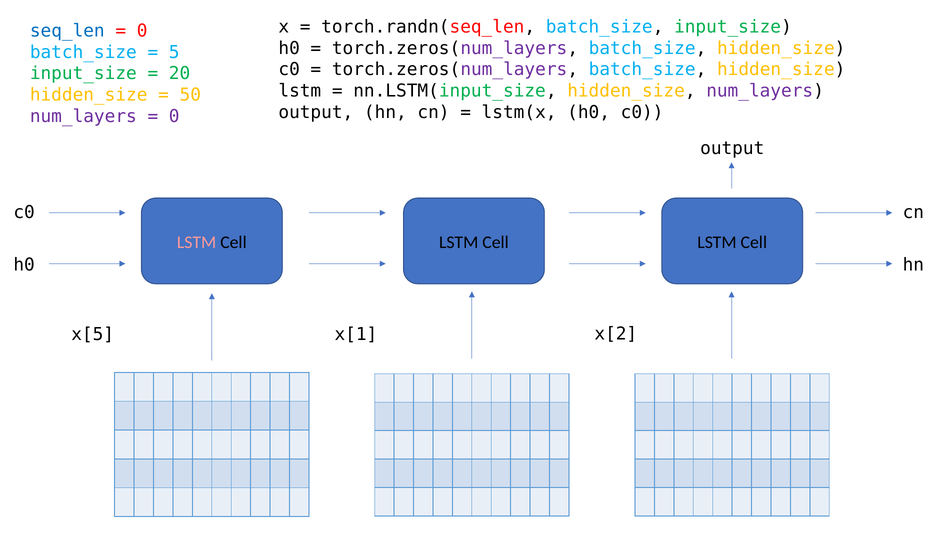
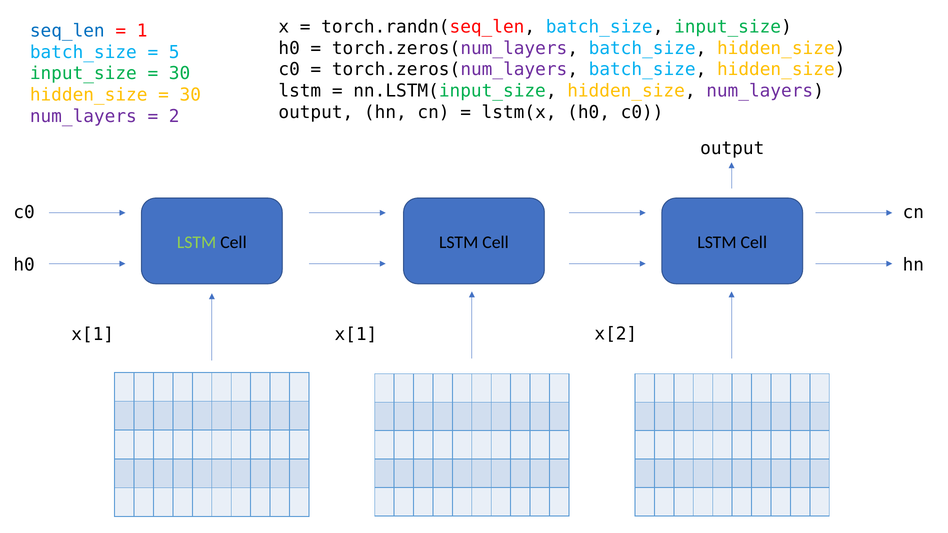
0: 0 -> 1 (142, 31)
20: 20 -> 30 (180, 74)
50: 50 -> 30 (190, 95)
0: 0 -> 2 (174, 116)
LSTM colour: pink -> light green (197, 242)
x[5: x[5 -> x[1 (93, 335)
